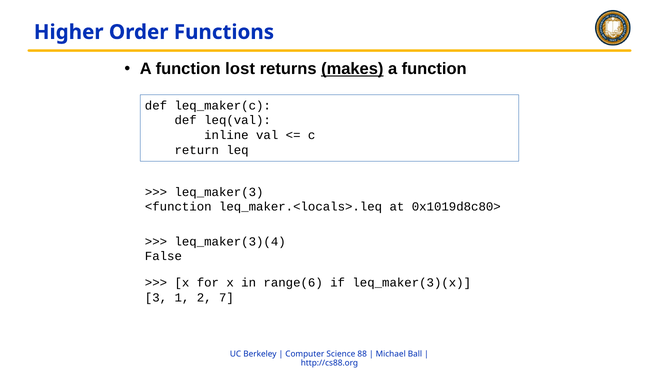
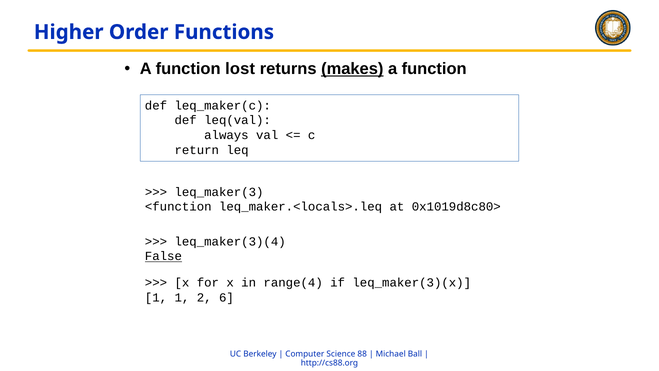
inline: inline -> always (226, 135)
False underline: none -> present (163, 256)
range(6: range(6 -> range(4 (293, 283)
3: 3 -> 1 (156, 297)
7: 7 -> 6 (226, 297)
